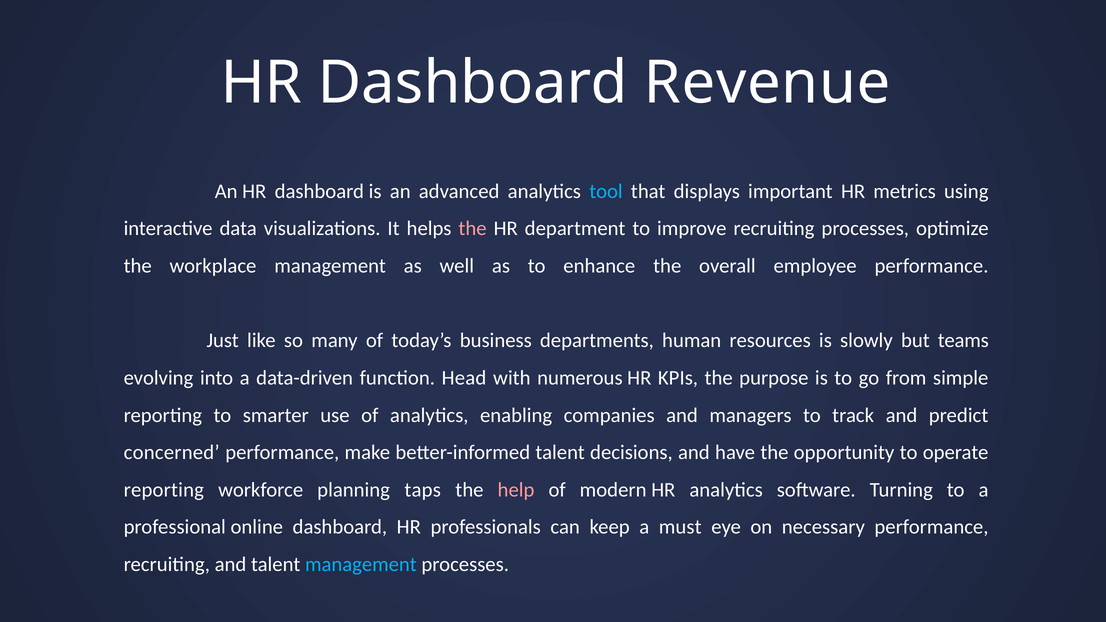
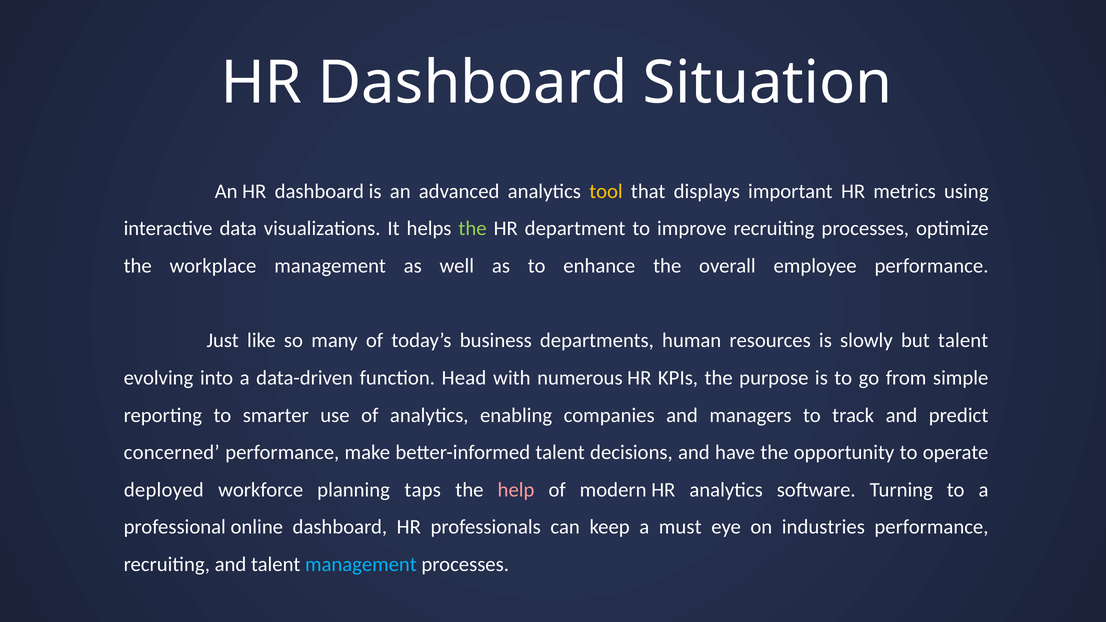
Revenue: Revenue -> Situation (767, 83)
tool colour: light blue -> yellow (606, 191)
the colour: pink -> light green (473, 229)
but teams: teams -> talent (963, 341)
reporting: reporting -> deployed (164, 490)
necessary: necessary -> industries (823, 527)
